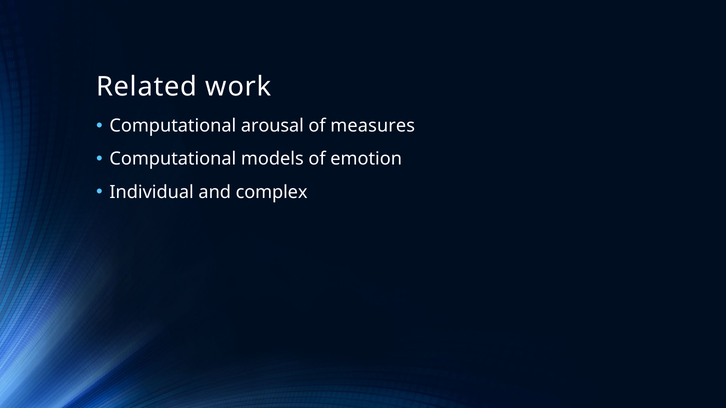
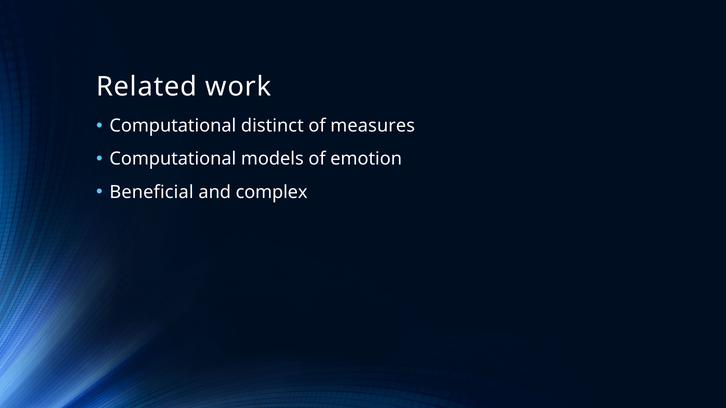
arousal: arousal -> distinct (272, 126)
Individual: Individual -> Beneficial (152, 192)
